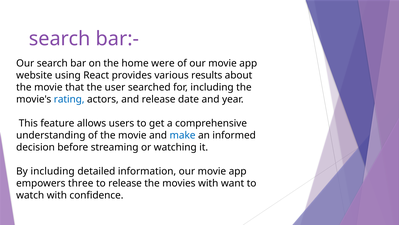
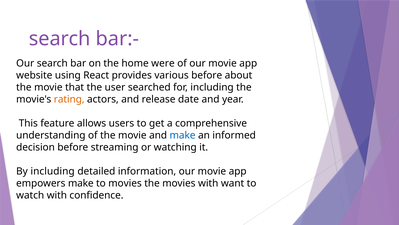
various results: results -> before (207, 75)
rating colour: blue -> orange (69, 99)
empowers three: three -> make (81, 183)
to release: release -> movies (125, 183)
